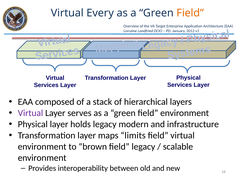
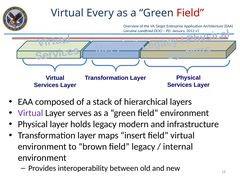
Field colour: orange -> red (190, 13)
limits: limits -> insert (133, 135)
scalable: scalable -> internal (178, 147)
